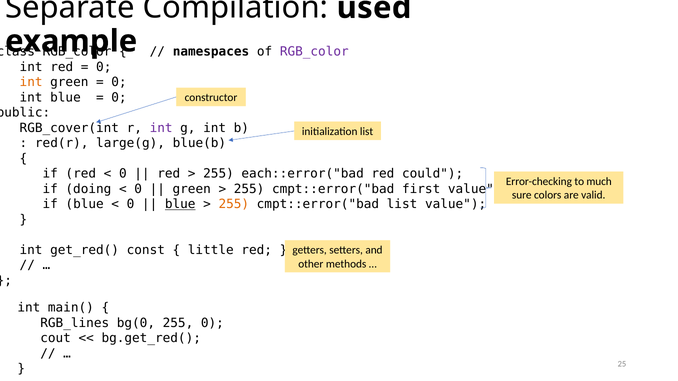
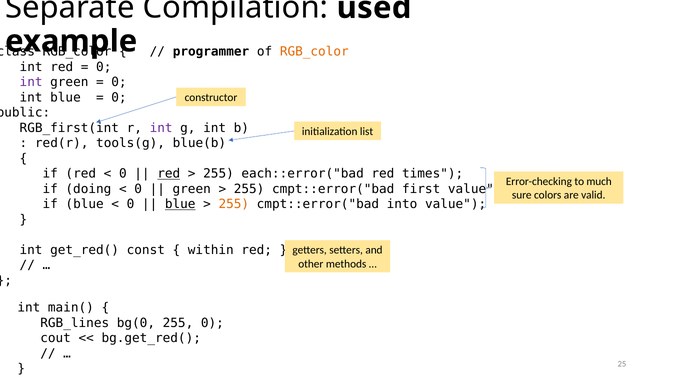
namespaces: namespaces -> programmer (211, 52)
RGB_color colour: purple -> orange (314, 52)
int colour: orange -> purple (31, 82)
RGB_cover(int: RGB_cover(int -> RGB_first(int (69, 128)
large(g: large(g -> tools(g (131, 143)
red underline: none -> present (169, 174)
could: could -> times (433, 174)
cmpt::error("bad list: list -> into (402, 204)
little: little -> within (211, 250)
